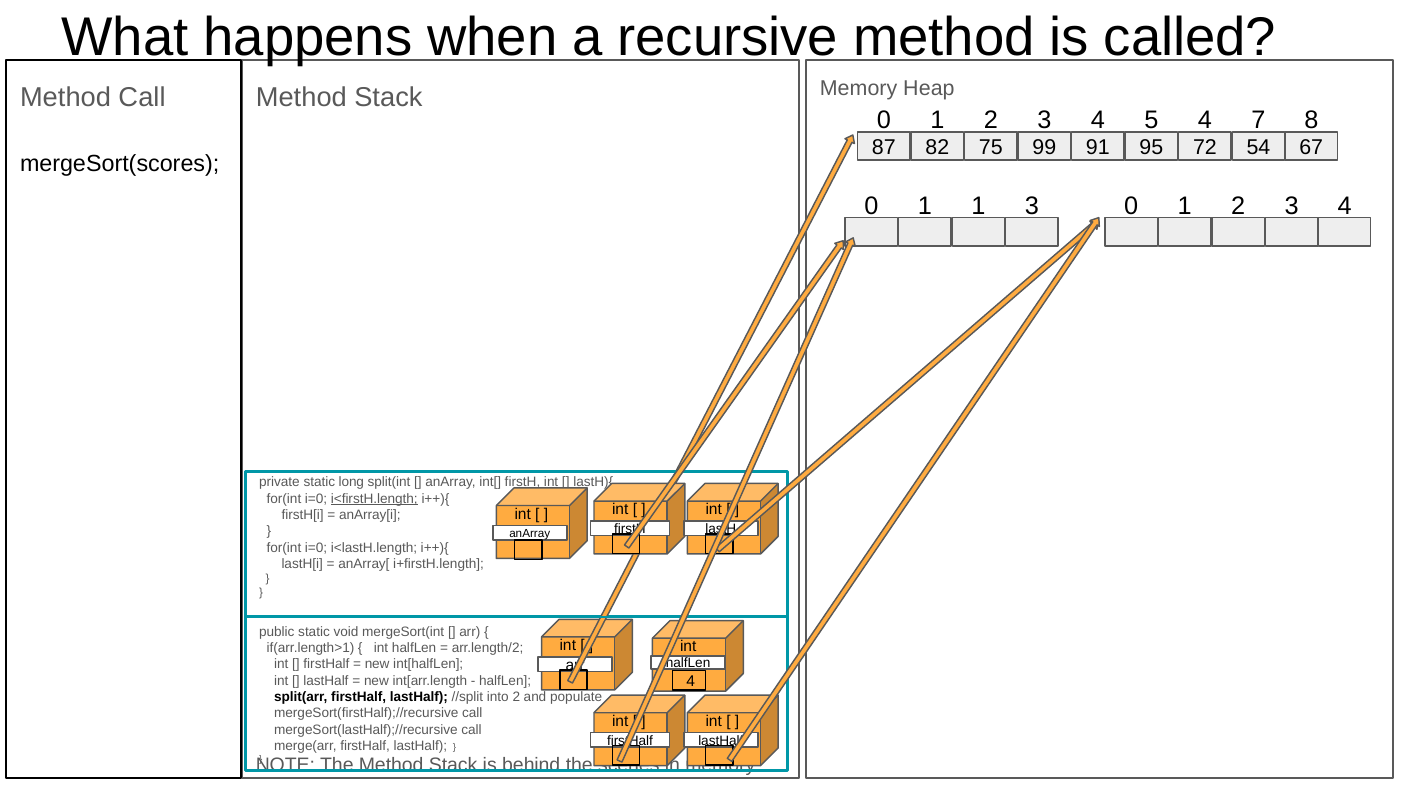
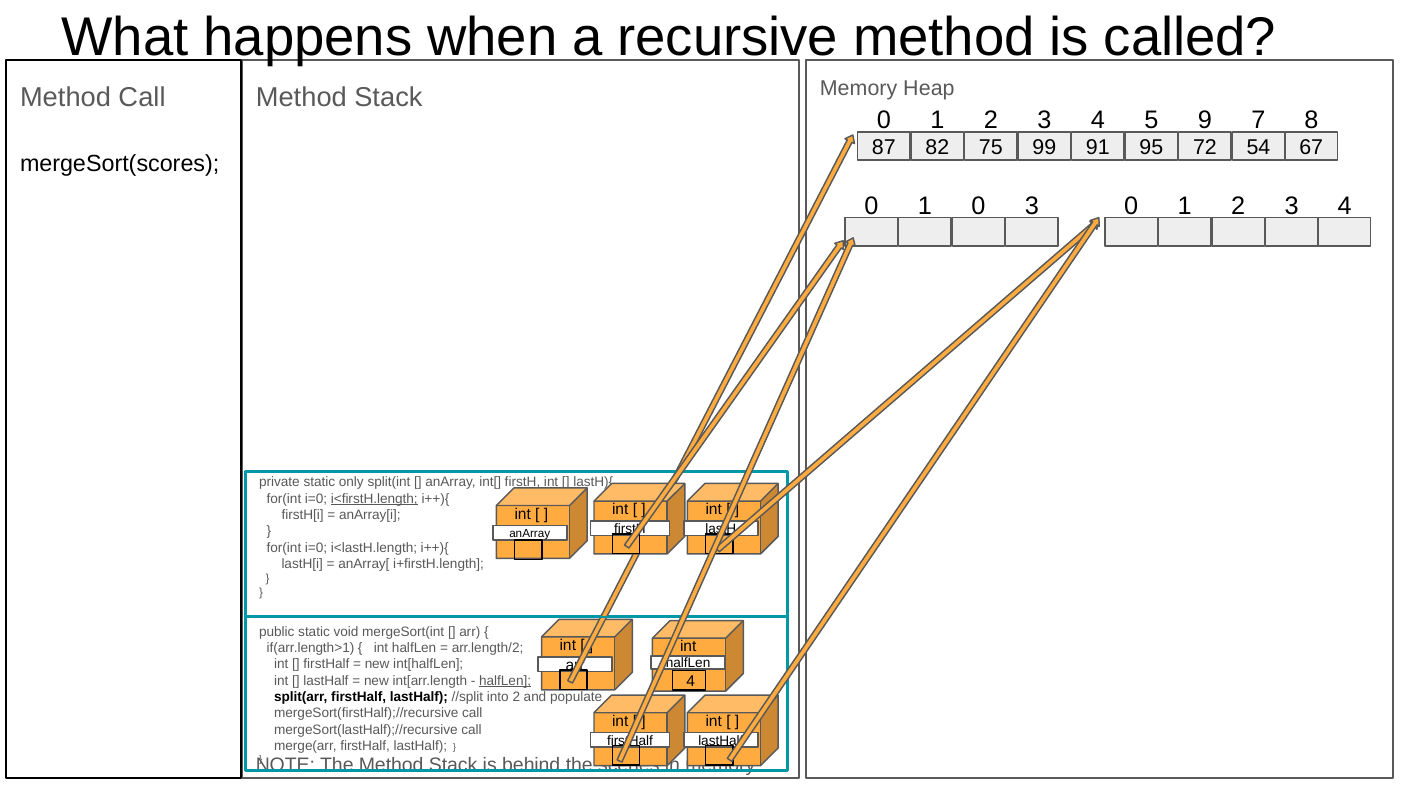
5 4: 4 -> 9 (1205, 121)
1 1: 1 -> 0 (978, 206)
long: long -> only (351, 482)
halfLen underline: none -> present (505, 681)
